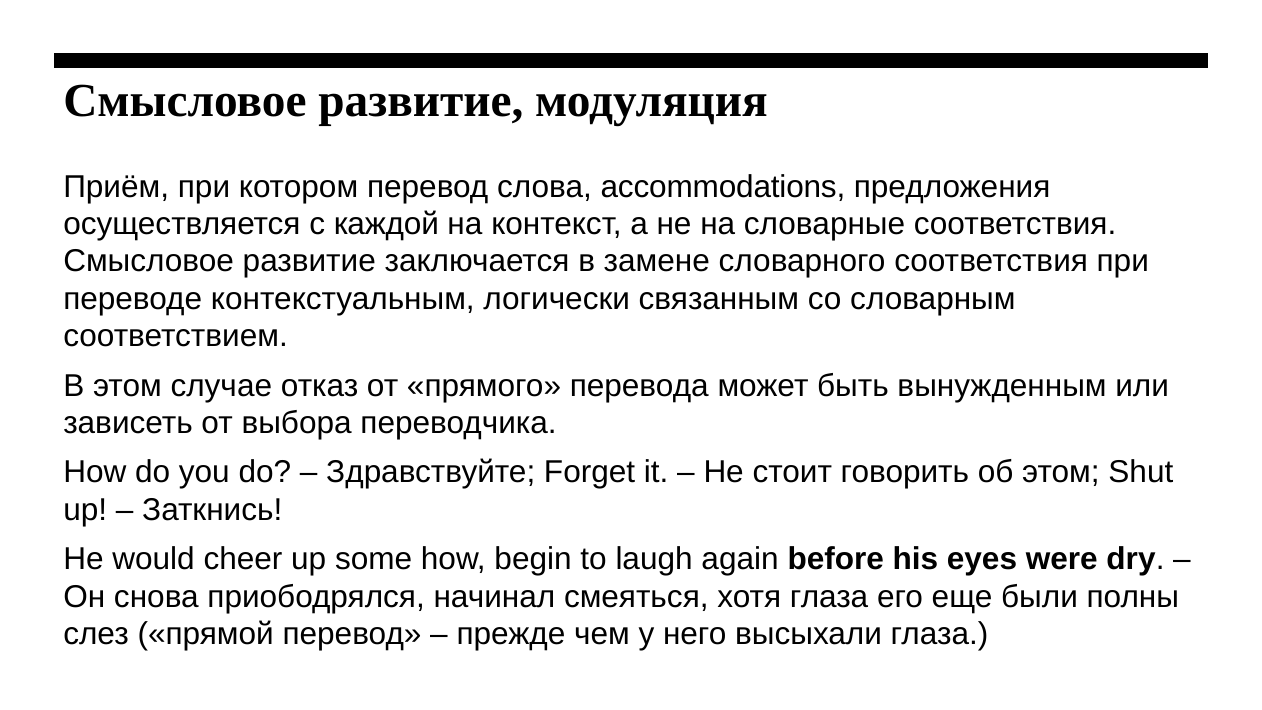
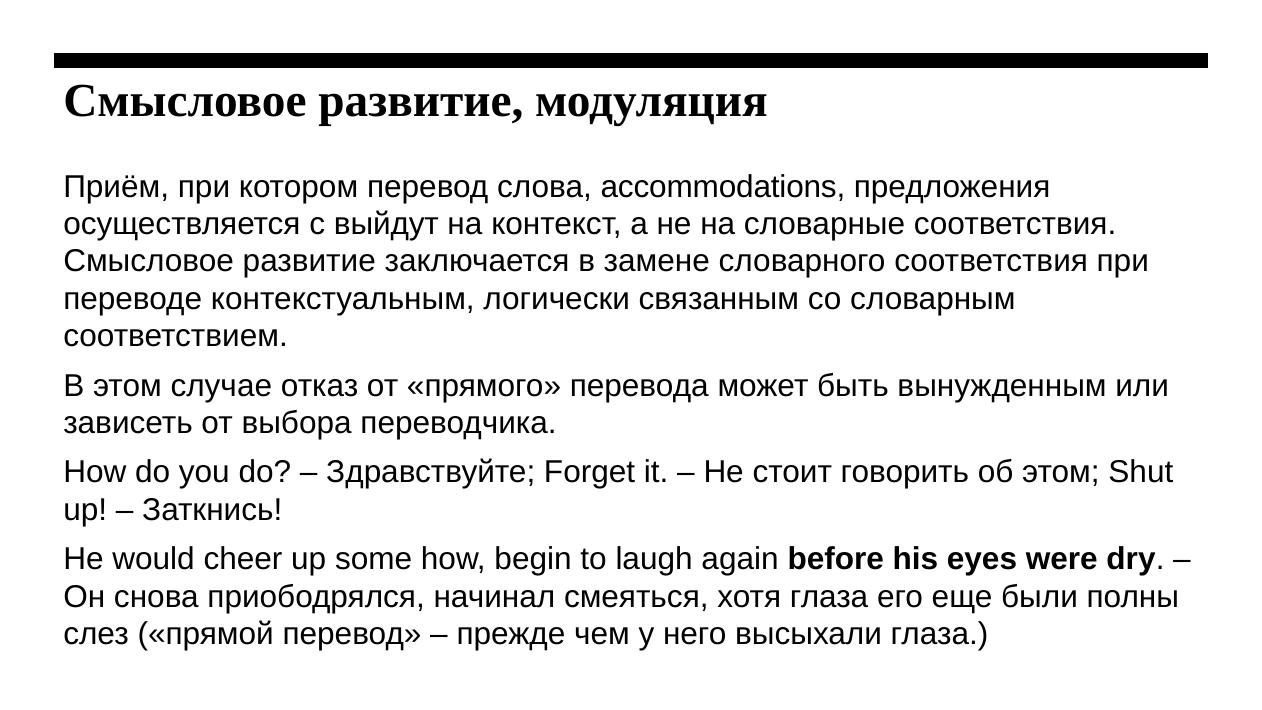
каждой: каждой -> выйдут (386, 224)
